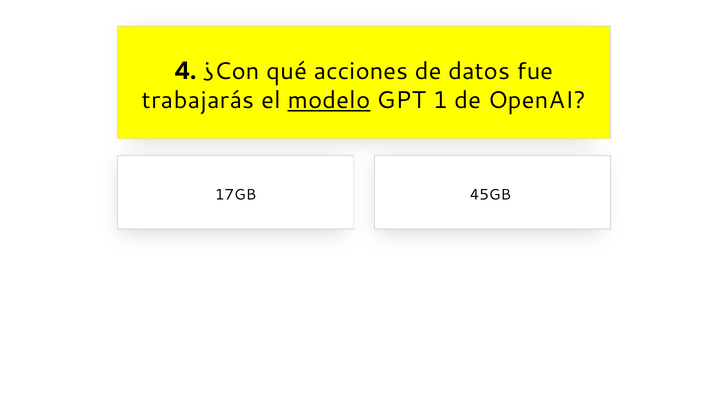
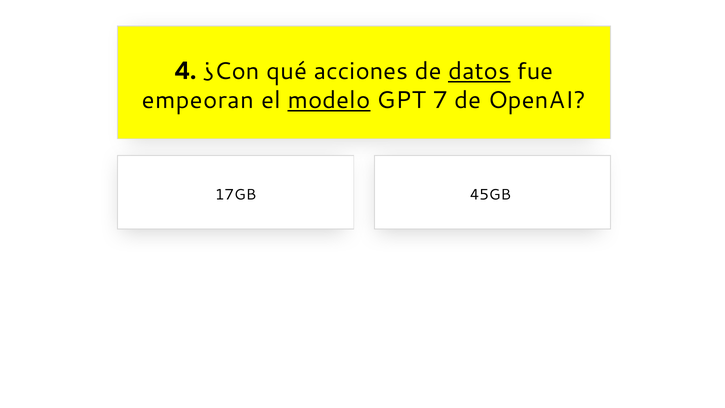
datos underline: none -> present (479, 71)
trabajarás: trabajarás -> empeoran (198, 100)
1: 1 -> 7 (440, 100)
